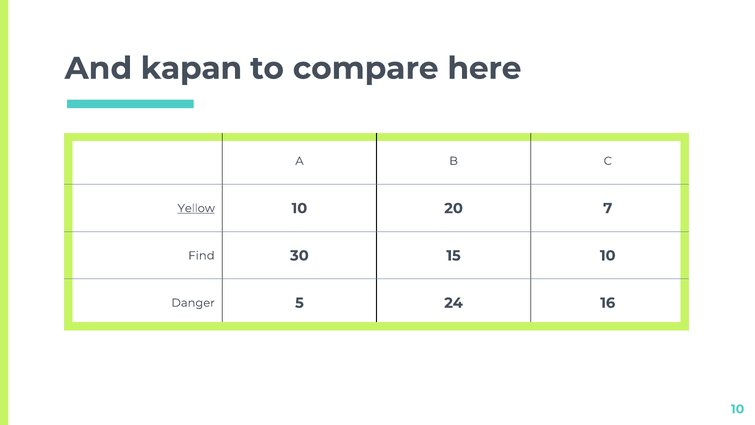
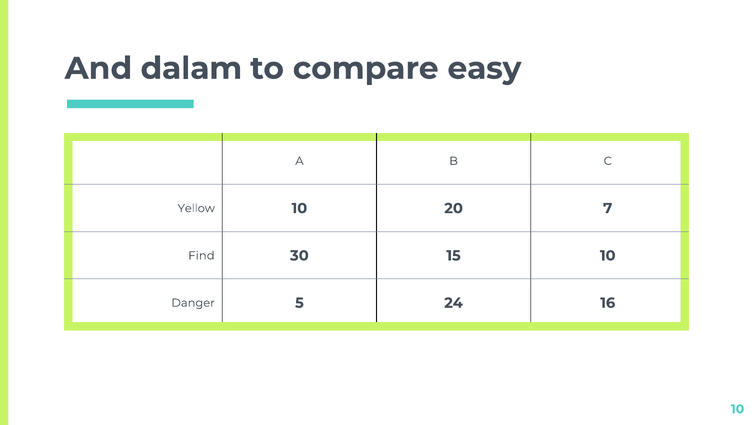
kapan: kapan -> dalam (191, 68)
here: here -> easy (484, 68)
Yellow underline: present -> none (196, 208)
